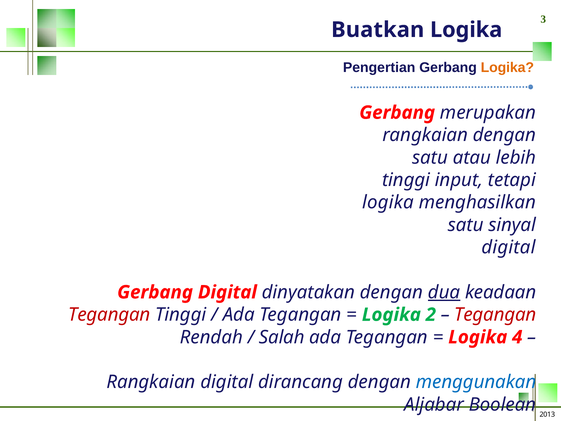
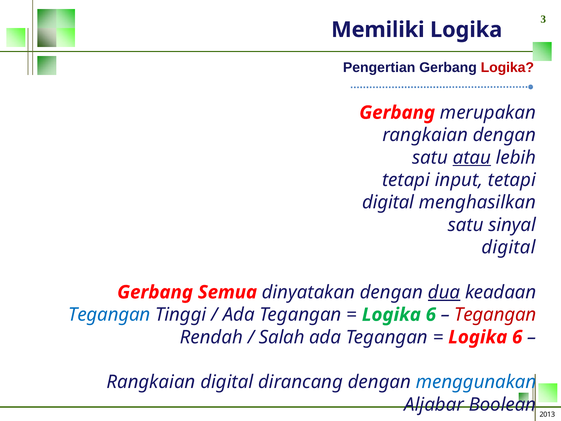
Buatkan: Buatkan -> Memiliki (378, 30)
Logika colour: orange -> red (507, 68)
atau underline: none -> present (472, 157)
tinggi: tinggi -> tetapi (406, 180)
logika: logika -> digital (388, 202)
Gerbang Digital: Digital -> Semua (227, 292)
Tegangan colour: red -> blue (109, 315)
2: 2 -> 6 (431, 315)
4: 4 -> 6 (517, 337)
